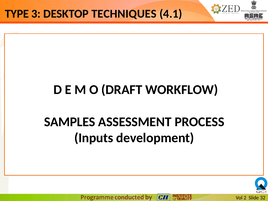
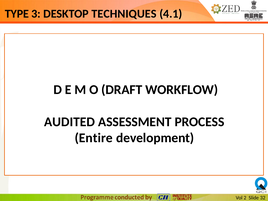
SAMPLES: SAMPLES -> AUDITED (70, 122)
Inputs: Inputs -> Entire (94, 138)
